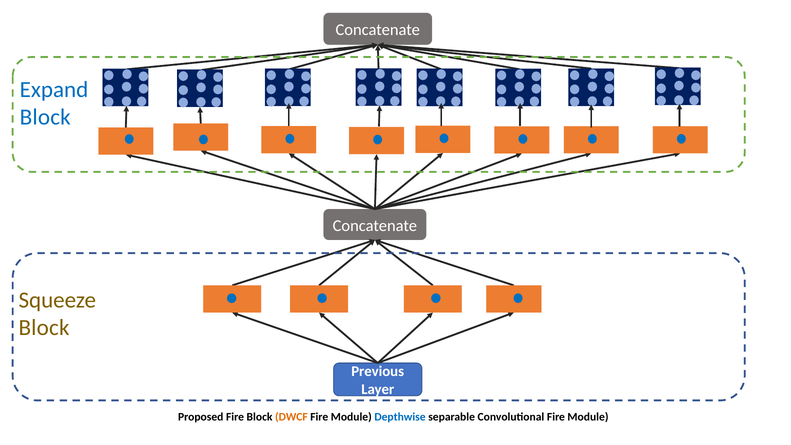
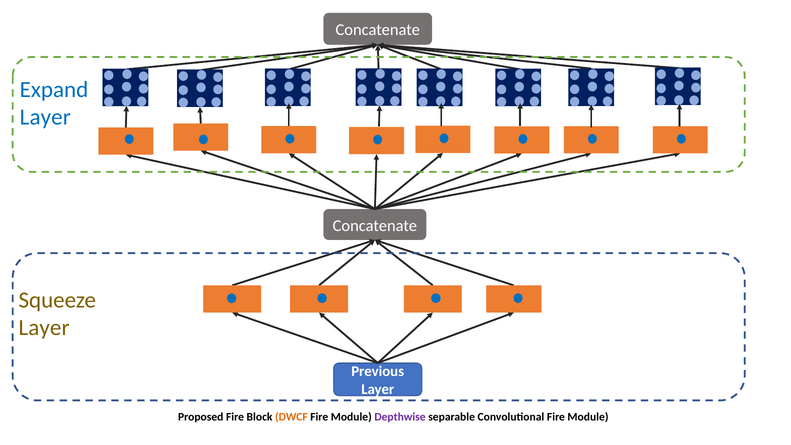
Block: Block -> Layer (45, 117)
Block: Block -> Layer (44, 328)
Depthwise colour: blue -> purple (400, 417)
